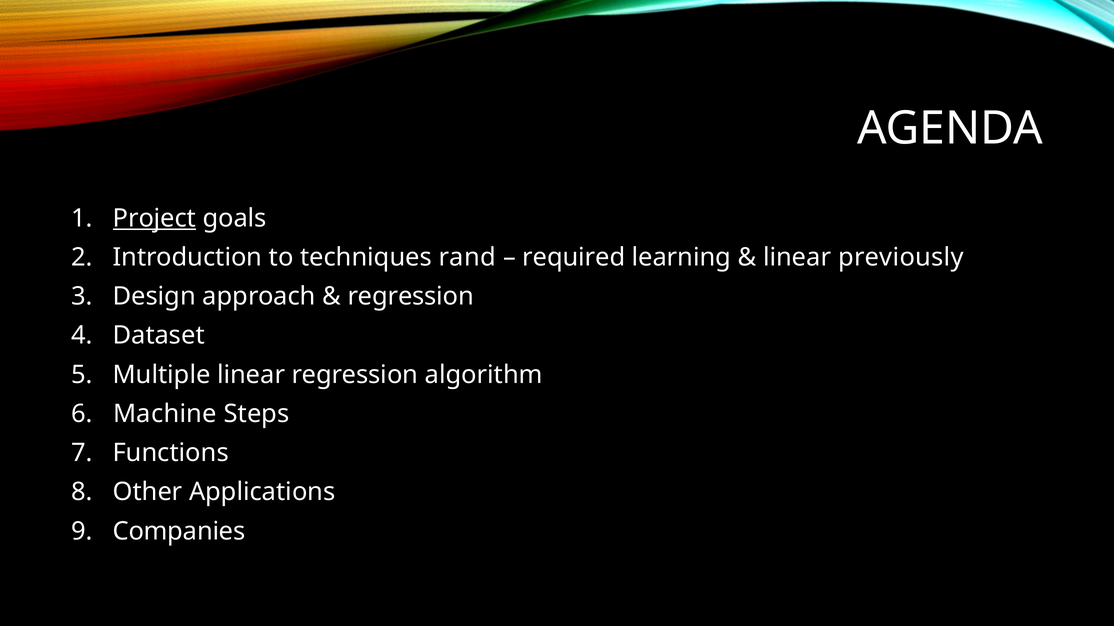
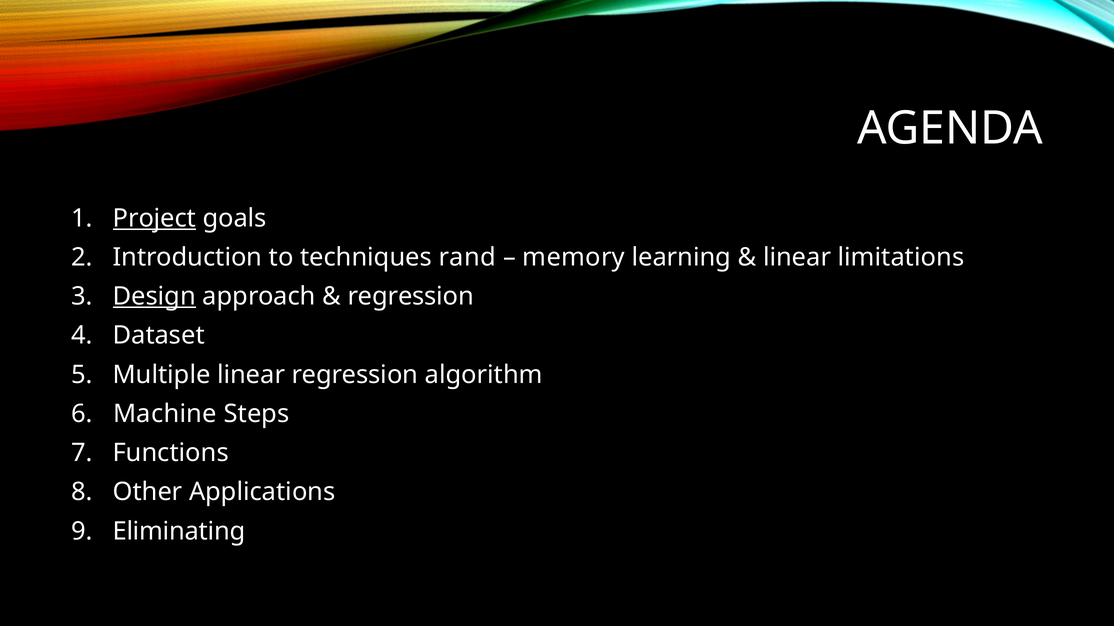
required: required -> memory (574, 257)
previously: previously -> limitations (901, 257)
Design underline: none -> present (154, 297)
Companies: Companies -> Eliminating (179, 532)
